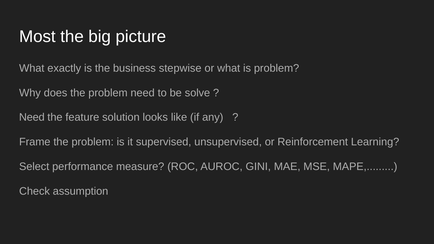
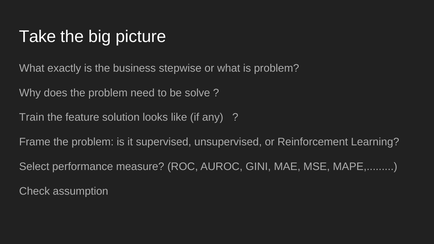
Most: Most -> Take (37, 37)
Need: Need -> Train (32, 117)
